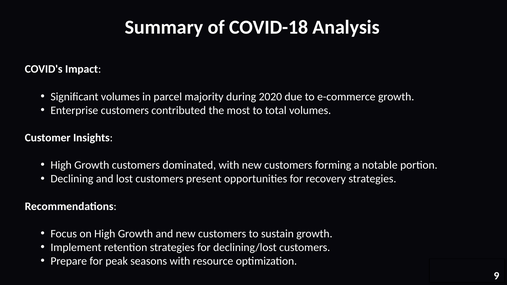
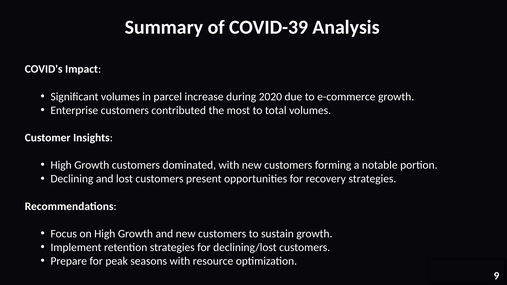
COVID-18: COVID-18 -> COVID-39 (269, 27)
majority: majority -> increase (204, 97)
